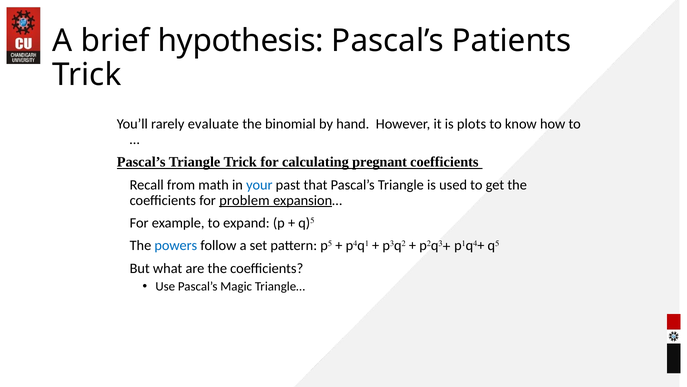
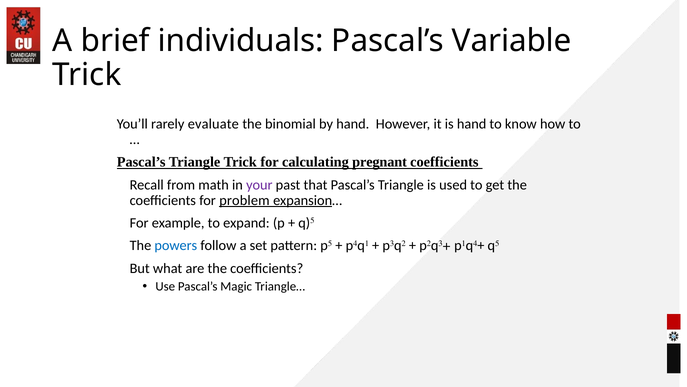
hypothesis: hypothesis -> individuals (241, 41)
Patients: Patients -> Variable (512, 41)
is plots: plots -> hand (472, 124)
your colour: blue -> purple (259, 185)
